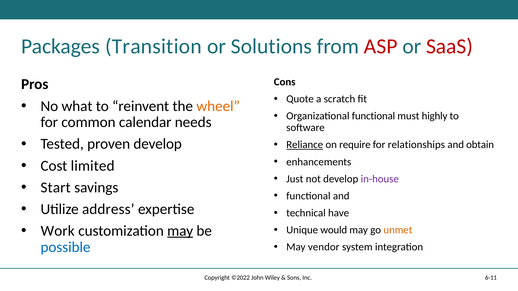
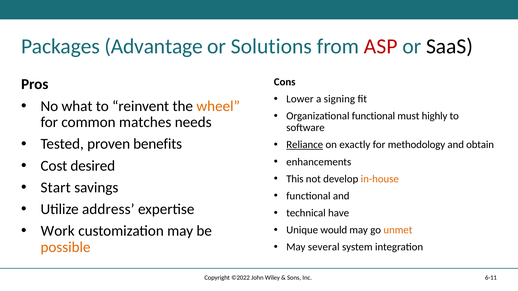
Transition: Transition -> Advantage (154, 46)
SaaS colour: red -> black (450, 46)
Quote: Quote -> Lower (300, 99)
scratch: scratch -> signing (339, 99)
calendar: calendar -> matches (145, 122)
proven develop: develop -> benefits (158, 144)
require: require -> exactly (355, 145)
relationships: relationships -> methodology (416, 145)
limited: limited -> desired (93, 166)
Just: Just -> This (295, 179)
in-house colour: purple -> orange (380, 179)
may underline: present -> none (180, 231)
possible colour: blue -> orange (66, 247)
vendor: vendor -> several (324, 247)
